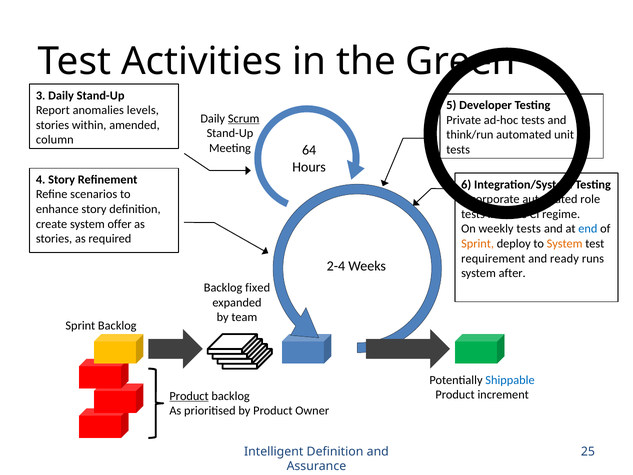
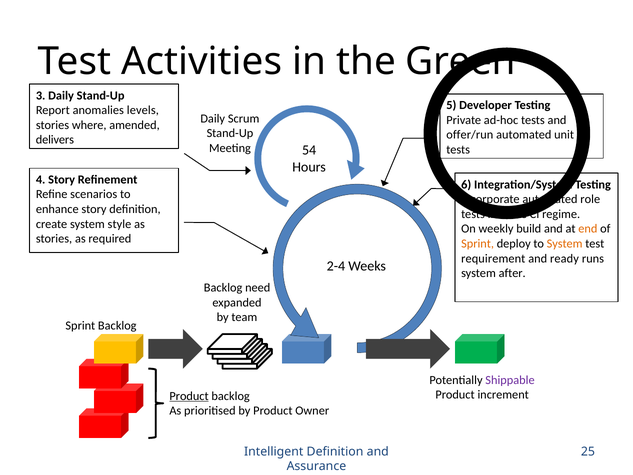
Scrum underline: present -> none (244, 119)
within: within -> where (89, 125)
think/run: think/run -> offer/run (470, 135)
column: column -> delivers (55, 140)
64: 64 -> 54 (309, 150)
offer: offer -> style (119, 224)
weekly tests: tests -> build (529, 229)
end colour: blue -> orange (588, 229)
fixed: fixed -> need (258, 288)
Shippable colour: blue -> purple (510, 380)
